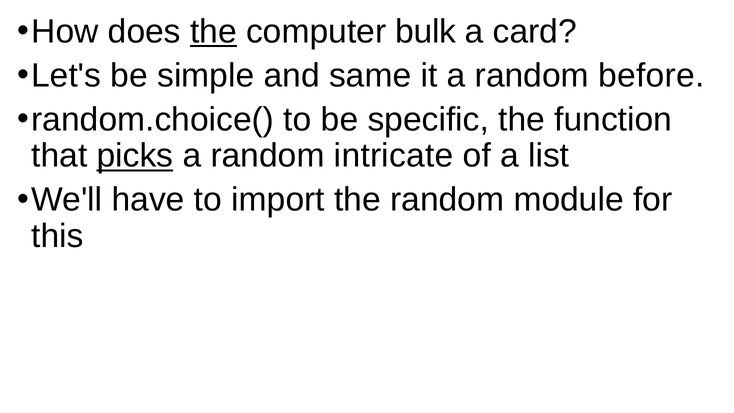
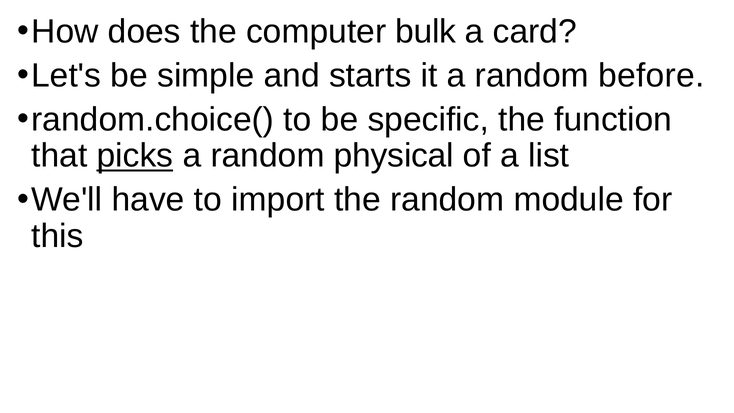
the underline: present -> none (213, 32)
same: same -> starts (370, 75)
intricate: intricate -> physical (394, 156)
